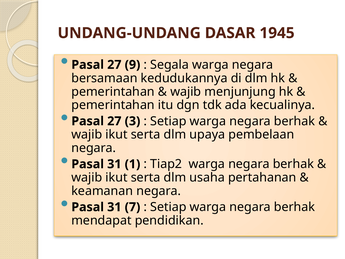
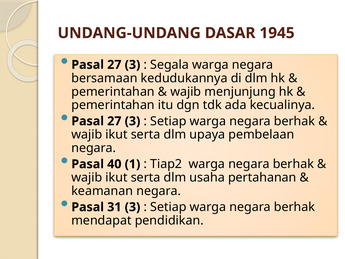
9: 9 -> 3 (133, 65)
31: 31 -> 40 (114, 164)
31 7: 7 -> 3 (133, 207)
